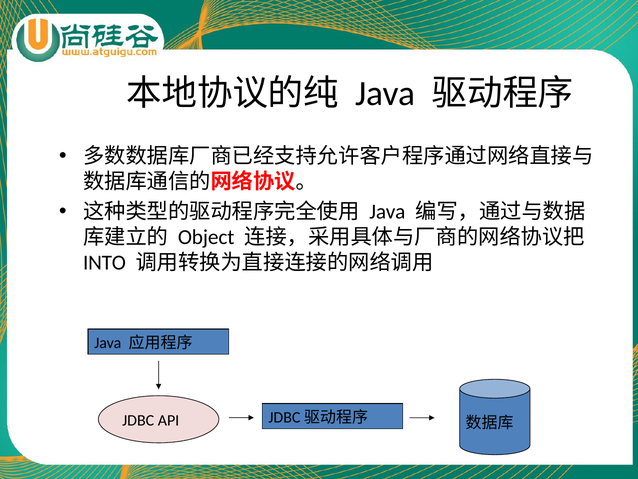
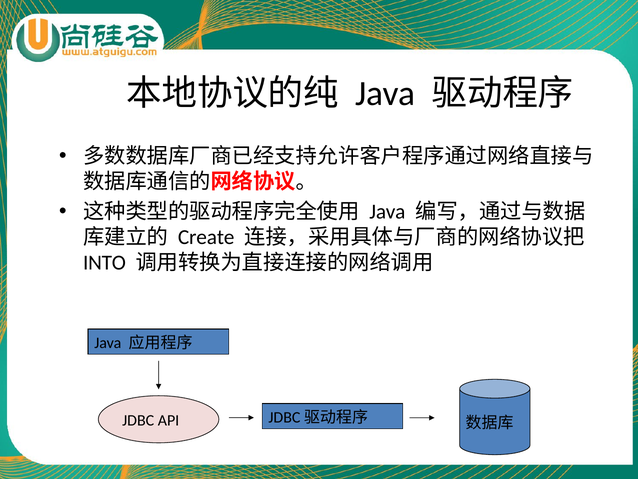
Object: Object -> Create (206, 237)
